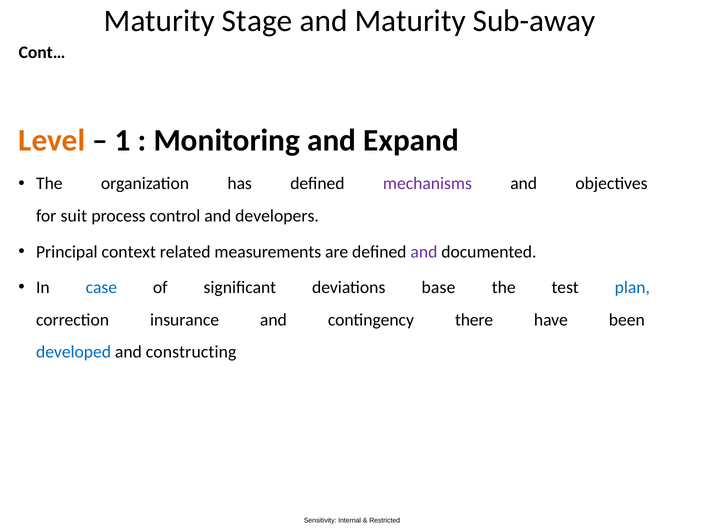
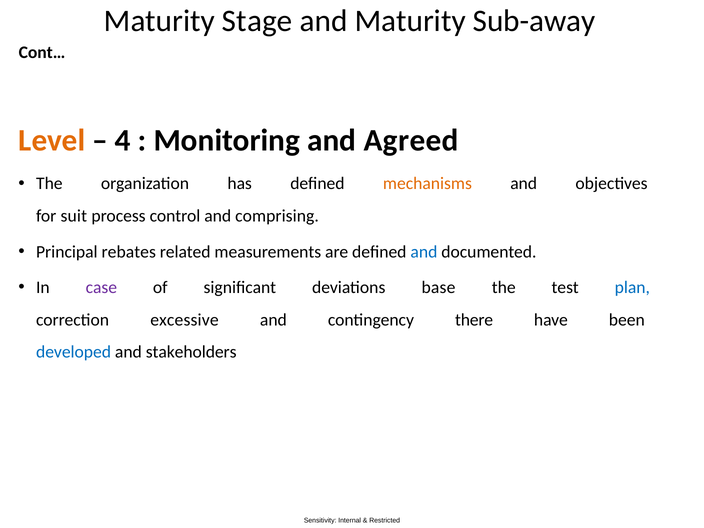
1: 1 -> 4 (123, 141)
Expand: Expand -> Agreed (411, 141)
mechanisms colour: purple -> orange (427, 184)
developers: developers -> comprising (277, 216)
context: context -> rebates (129, 252)
and colour: purple -> blue (424, 252)
case colour: blue -> purple (101, 288)
insurance: insurance -> excessive (184, 320)
constructing: constructing -> stakeholders (191, 352)
